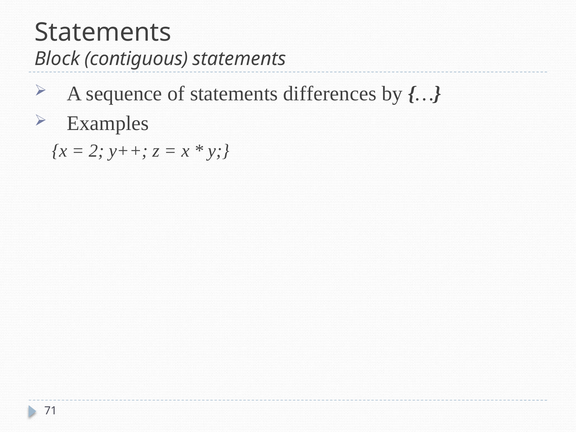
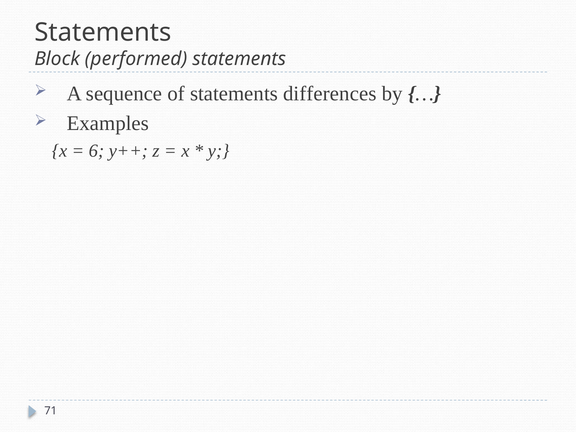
contiguous: contiguous -> performed (136, 59)
2: 2 -> 6 (97, 151)
